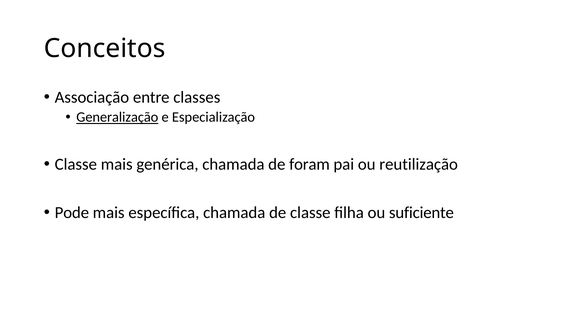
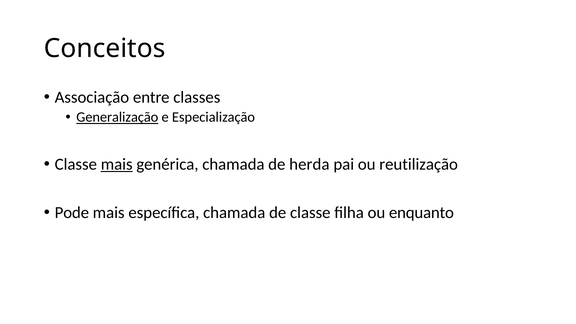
mais underline: none -> present (117, 164)
foram: foram -> herda (309, 164)
suficiente: suficiente -> enquanto (421, 213)
